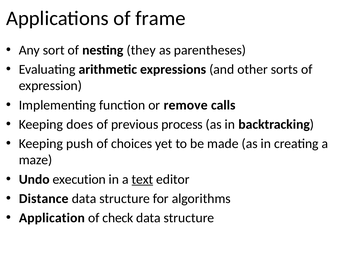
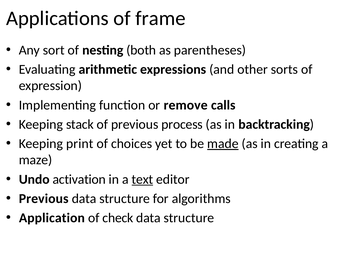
they: they -> both (141, 50)
does: does -> stack (80, 125)
push: push -> print (80, 144)
made underline: none -> present (223, 144)
execution: execution -> activation (79, 180)
Distance: Distance -> Previous (44, 199)
